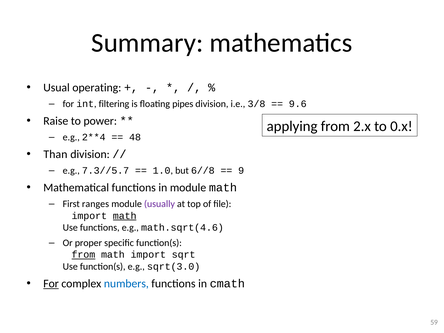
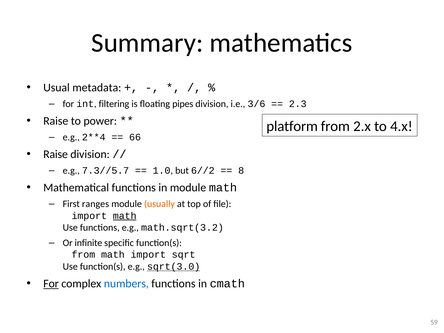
operating: operating -> metadata (97, 88)
3/8: 3/8 -> 3/6 (256, 104)
9.6: 9.6 -> 2.3 (298, 104)
applying: applying -> platform (292, 126)
0.x: 0.x -> 4.x (401, 126)
48: 48 -> 66 (135, 137)
Than: Than -> Raise (56, 154)
6//8: 6//8 -> 6//2 (203, 171)
9: 9 -> 8 (241, 171)
usually colour: purple -> orange (159, 204)
math.sqrt(4.6: math.sqrt(4.6 -> math.sqrt(3.2 (182, 228)
proper: proper -> infinite (88, 243)
from underline: present -> none (83, 255)
sqrt(3.0 underline: none -> present (174, 267)
